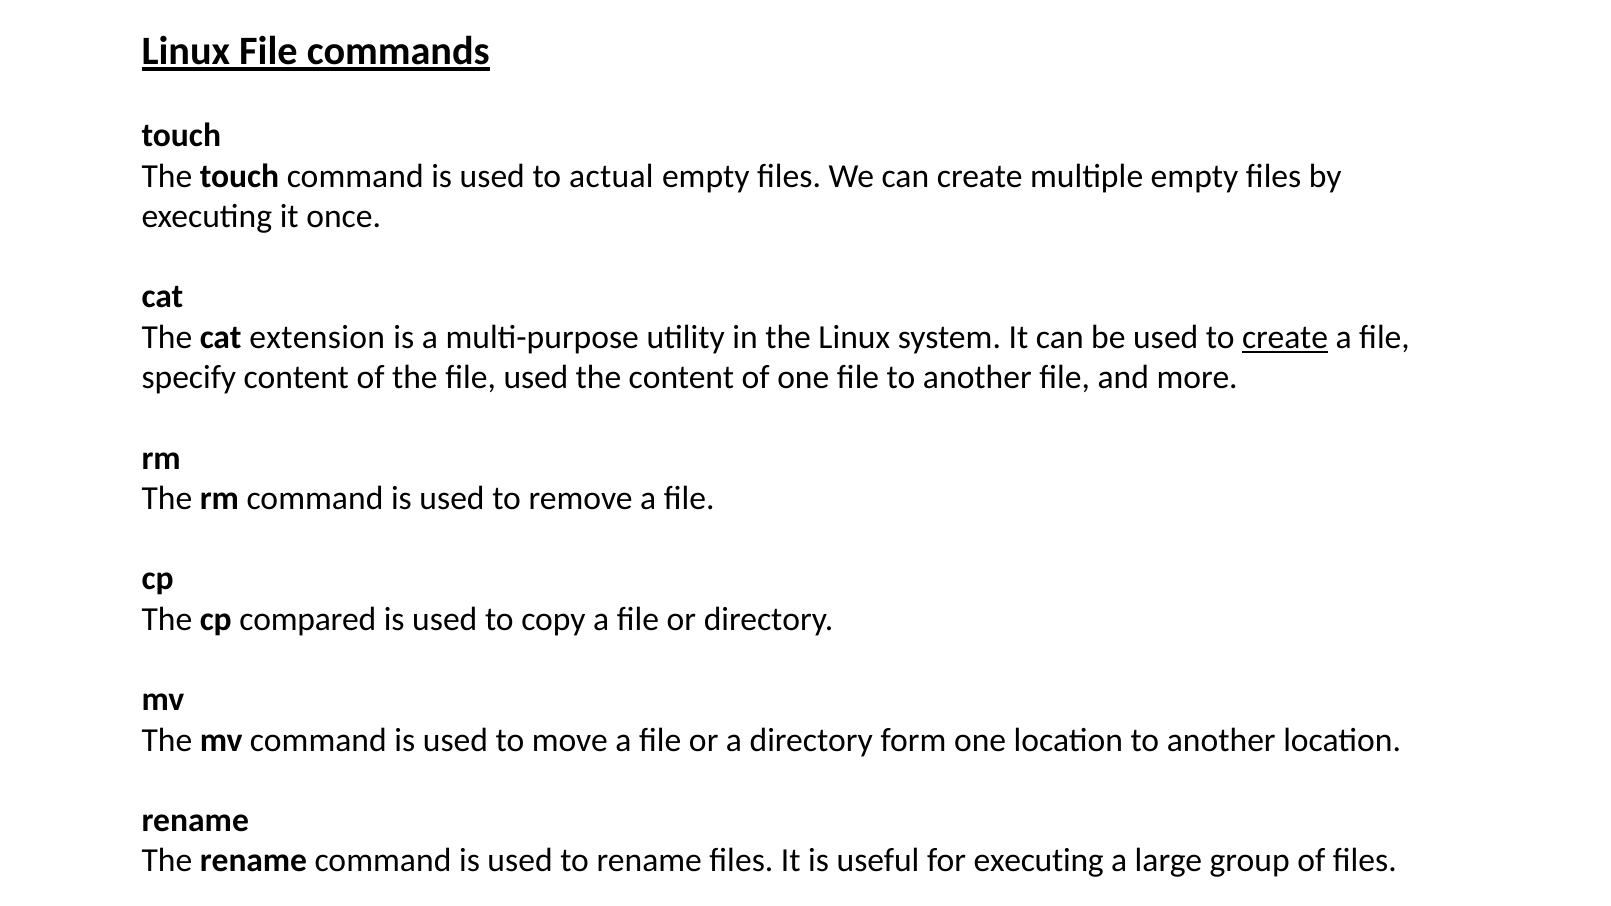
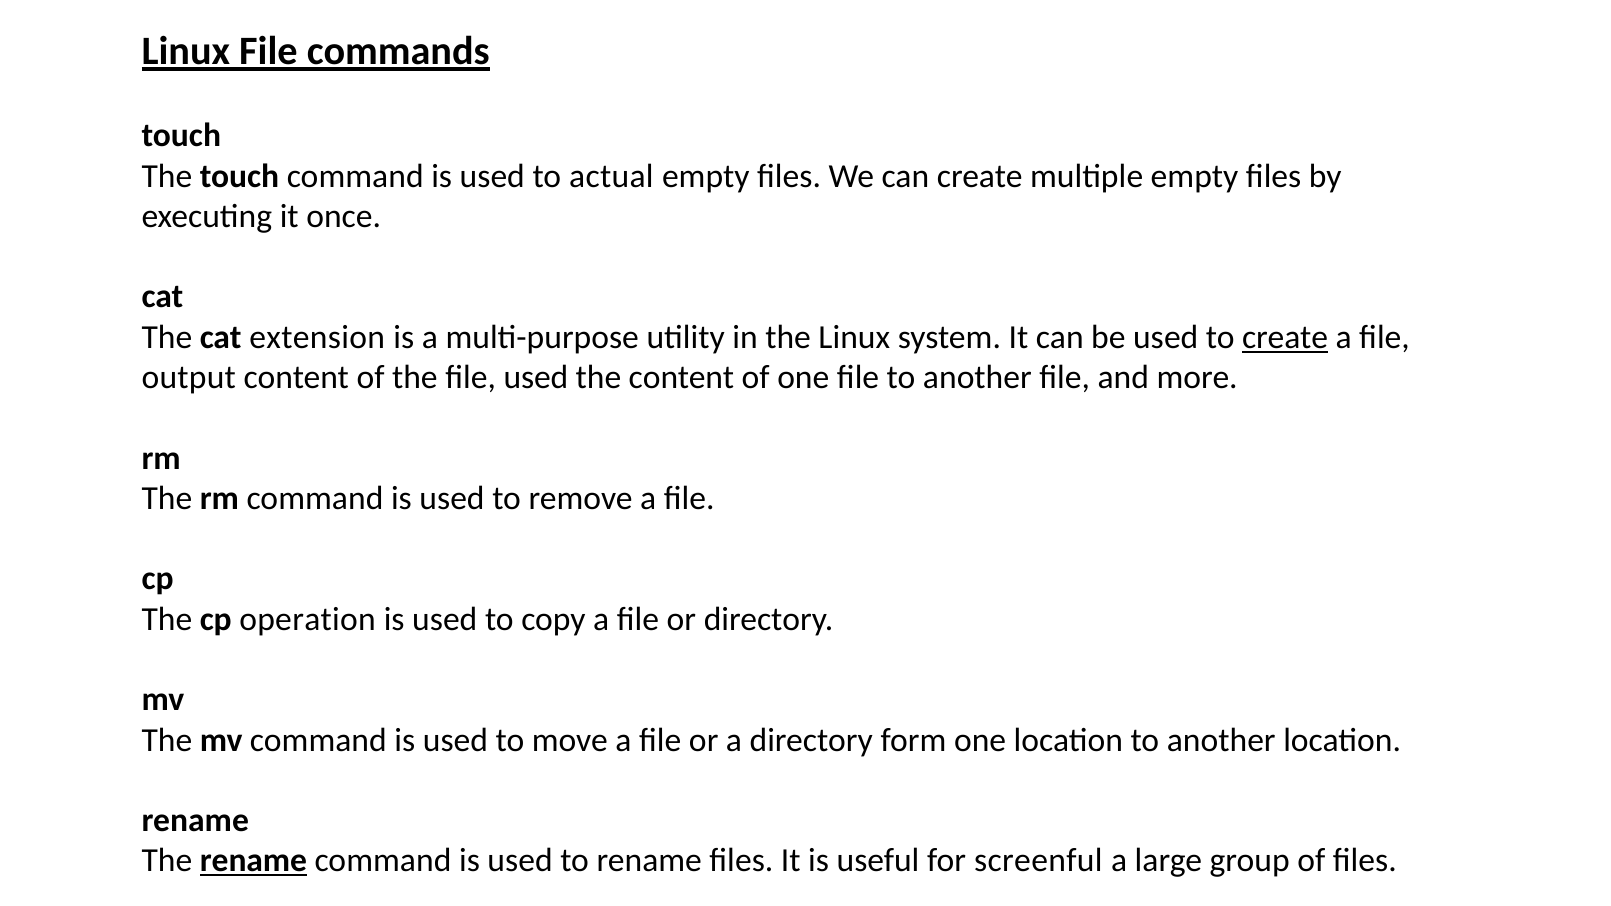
specify: specify -> output (189, 378)
compared: compared -> operation (308, 619)
rename underline: none -> present (253, 861)
for executing: executing -> screenful (1038, 861)
